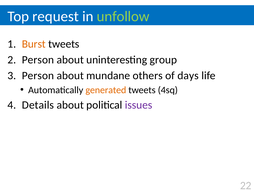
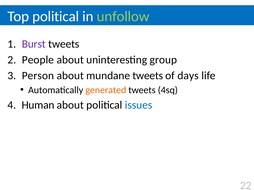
Top request: request -> political (56, 16)
Burst colour: orange -> purple (34, 44)
Person: Person -> People (38, 60)
mundane others: others -> tweets (148, 76)
Details: Details -> Human (38, 105)
issues colour: purple -> blue (139, 105)
